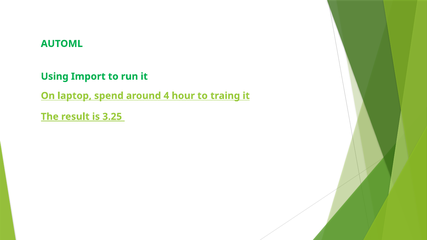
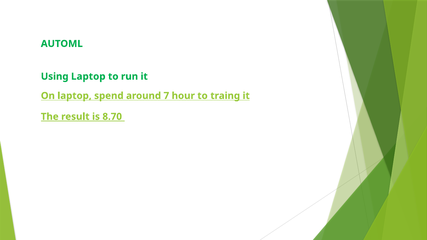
Using Import: Import -> Laptop (88, 77)
4: 4 -> 7 (166, 96)
3.25: 3.25 -> 8.70 (112, 117)
